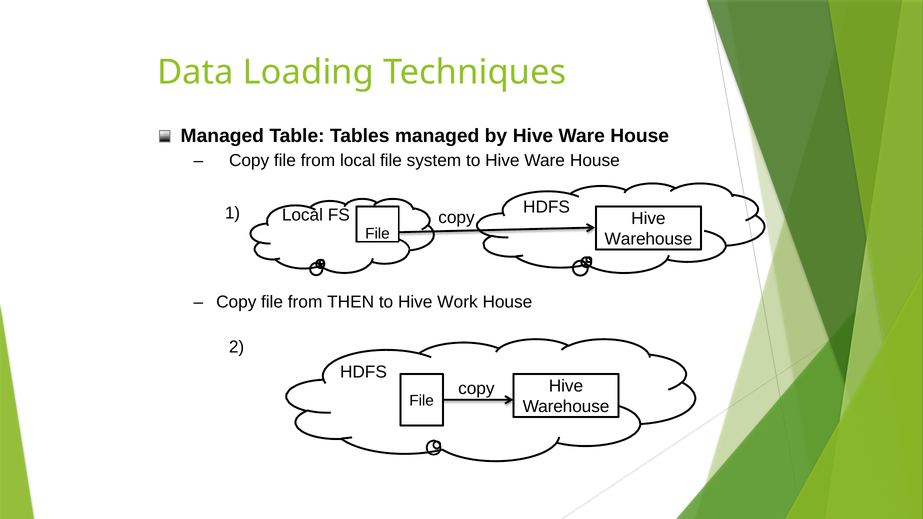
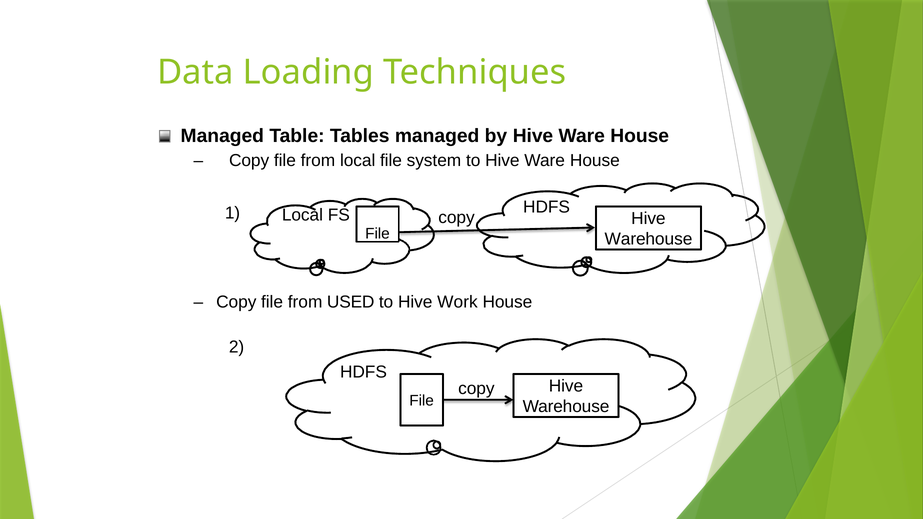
THEN: THEN -> USED (351, 302)
